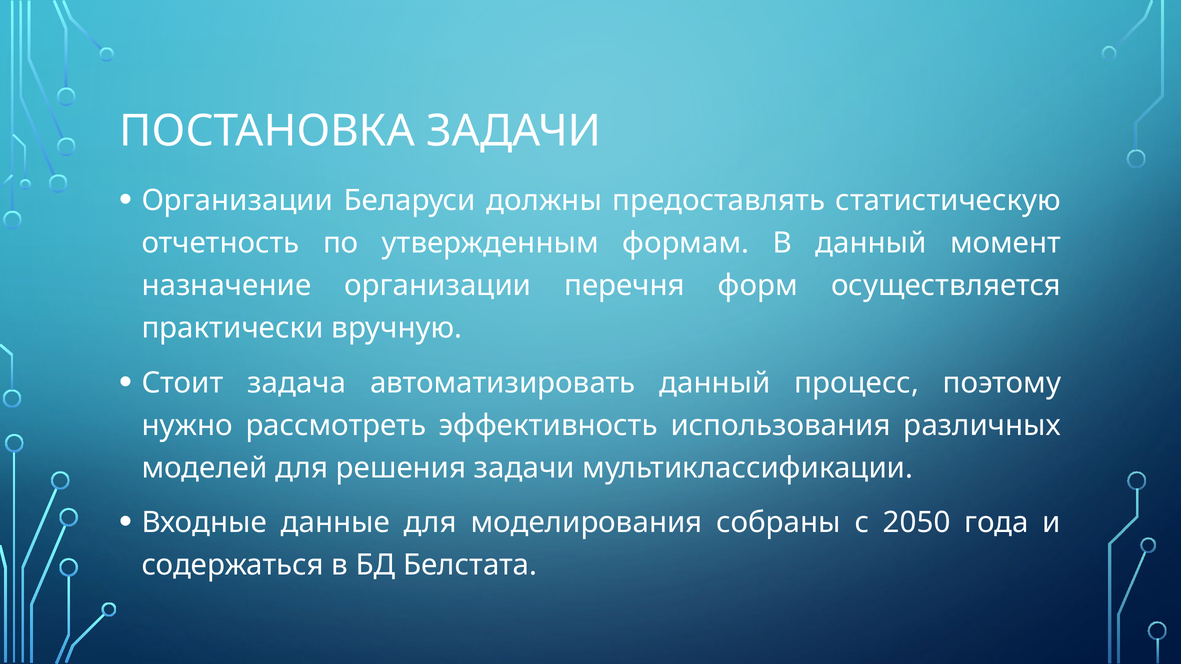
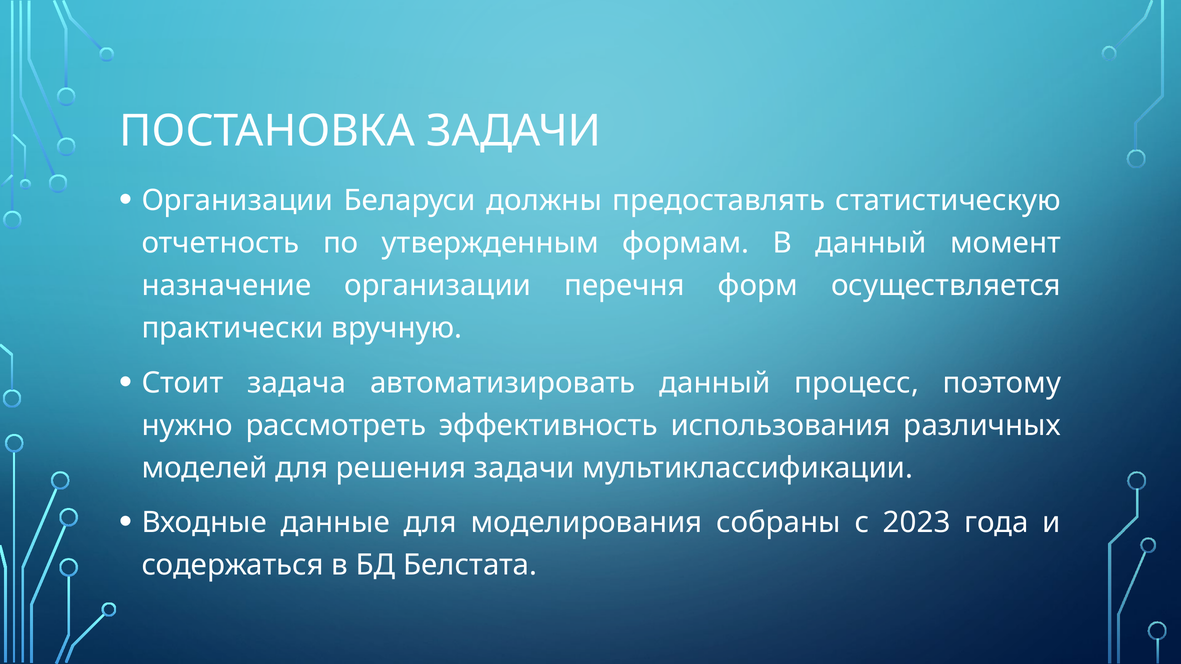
2050: 2050 -> 2023 (917, 523)
